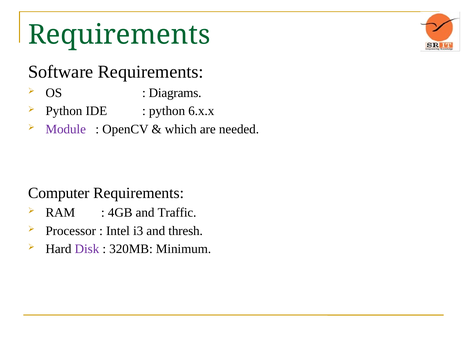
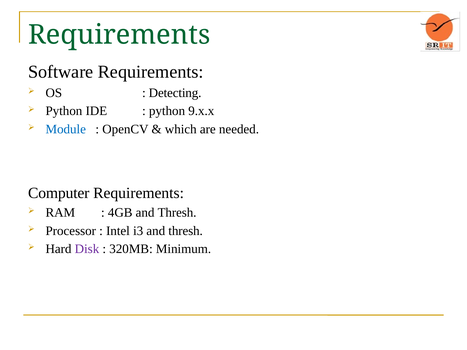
Diagrams: Diagrams -> Detecting (175, 93)
6.x.x: 6.x.x -> 9.x.x (201, 111)
Module colour: purple -> blue (66, 129)
4GB and Traffic: Traffic -> Thresh (177, 213)
